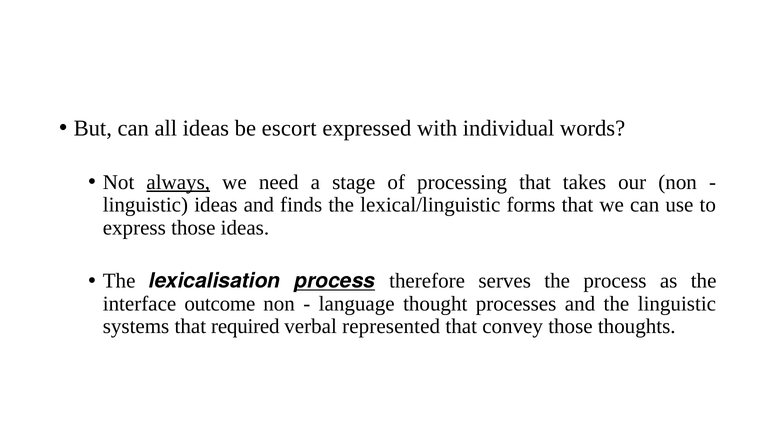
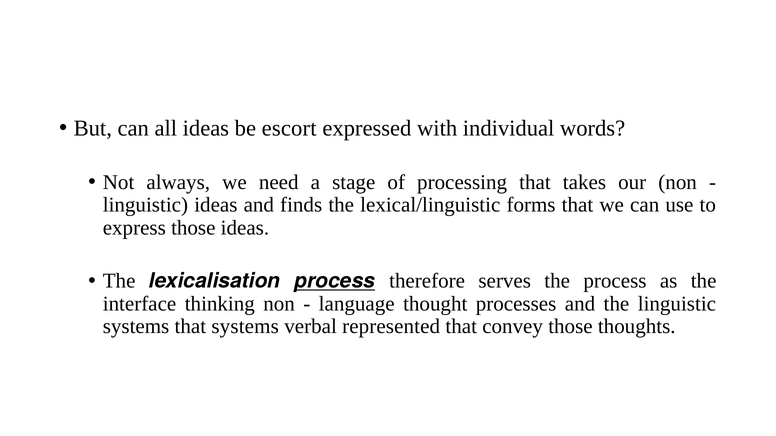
always underline: present -> none (178, 183)
outcome: outcome -> thinking (220, 304)
that required: required -> systems (245, 327)
